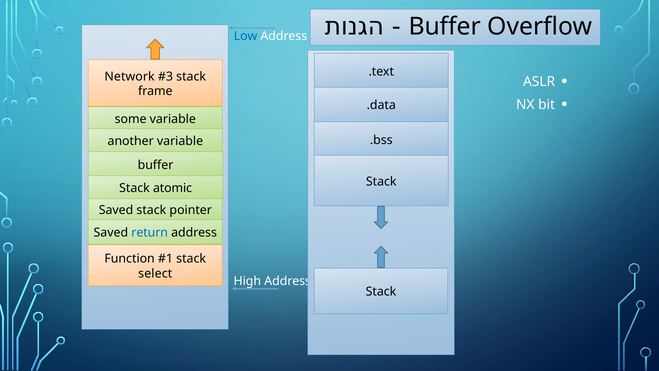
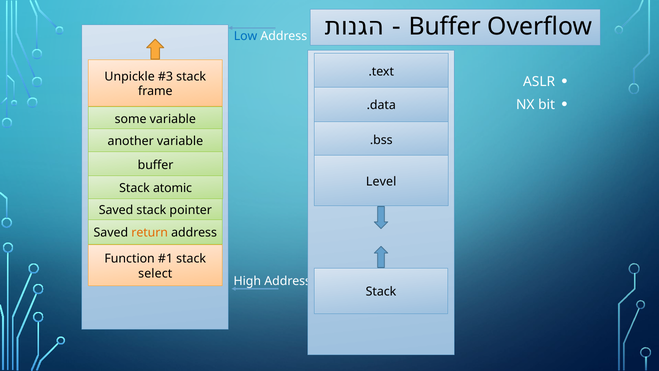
Network: Network -> Unpickle (130, 76)
Stack: Stack -> Level (381, 181)
return colour: blue -> orange (150, 233)
